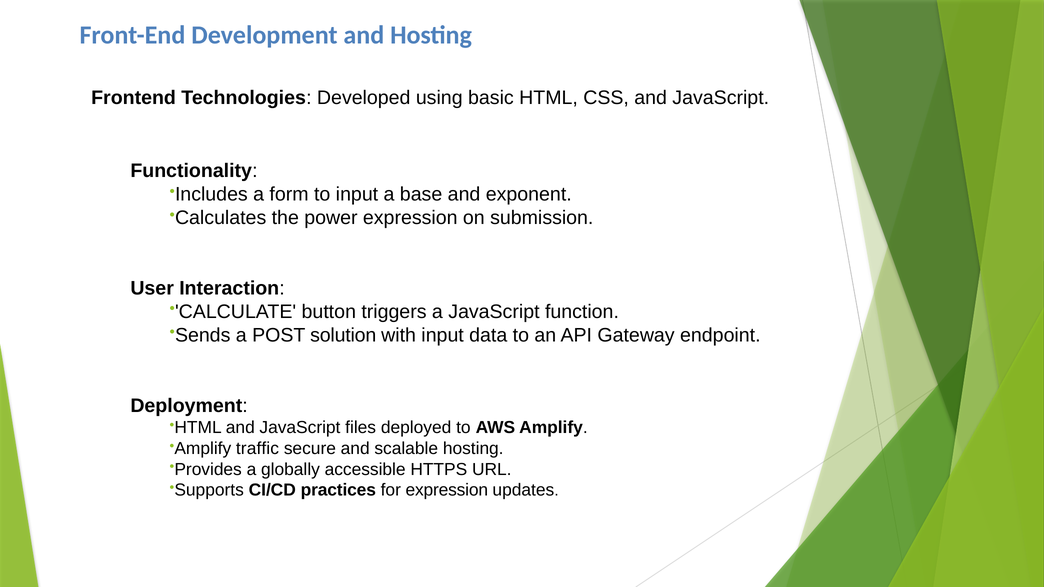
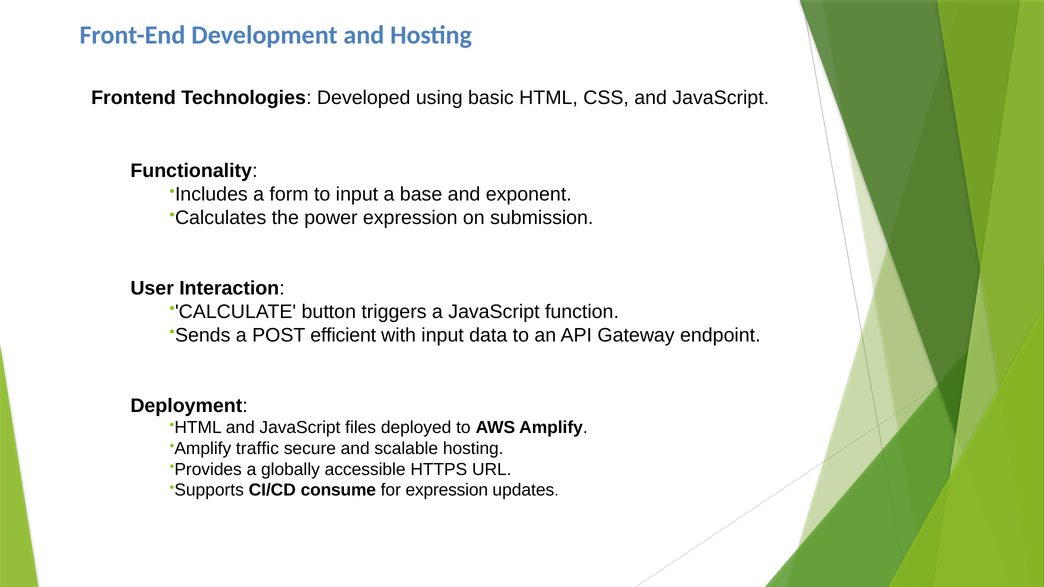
solution: solution -> efficient (343, 335)
practices: practices -> consume (338, 490)
